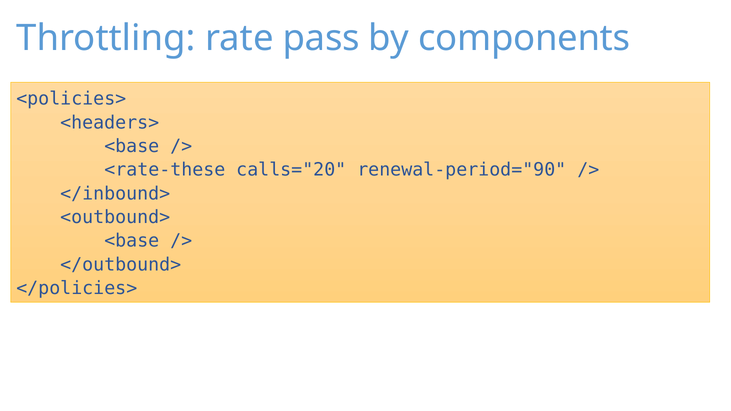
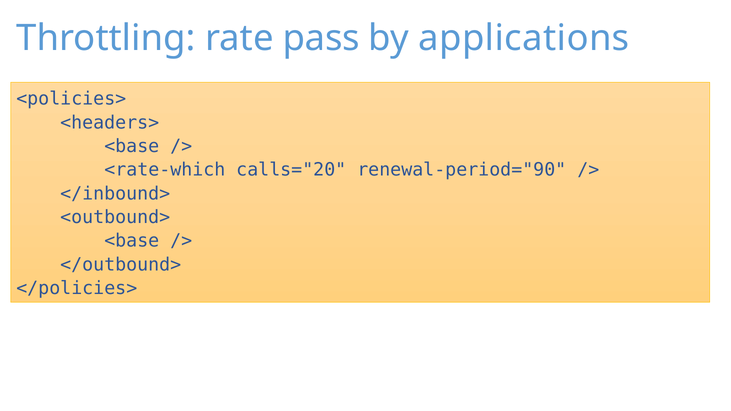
components: components -> applications (524, 38)
<rate-these: <rate-these -> <rate-which (165, 170)
